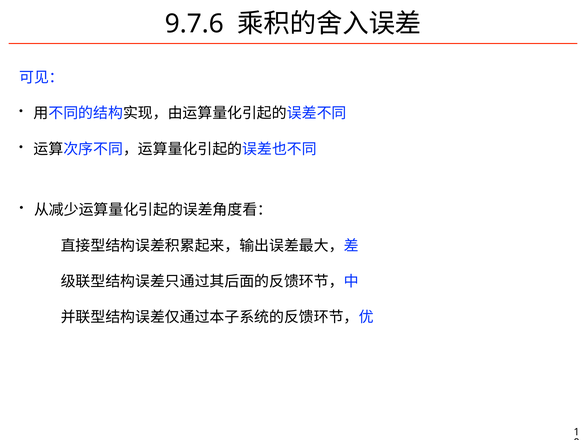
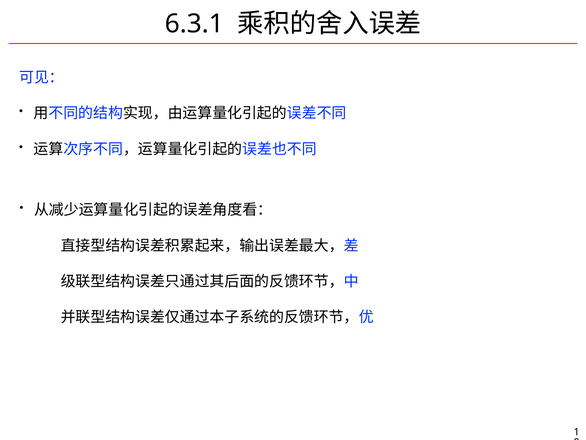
9.7.6: 9.7.6 -> 6.3.1 (194, 24)
